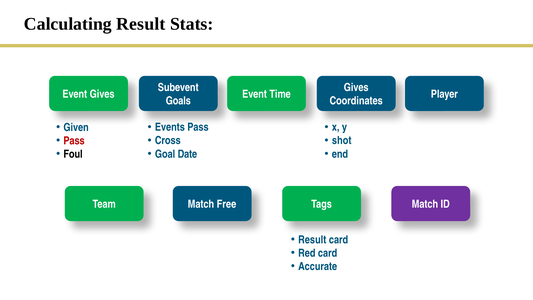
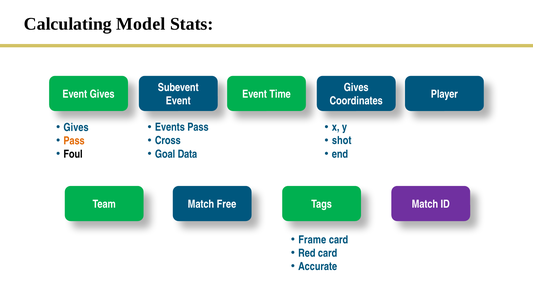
Calculating Result: Result -> Model (141, 24)
Goals: Goals -> Event (178, 101)
Given: Given -> Gives (76, 127)
Pass colour: red -> orange (74, 141)
Date: Date -> Data (187, 154)
Result: Result -> Frame (312, 240)
